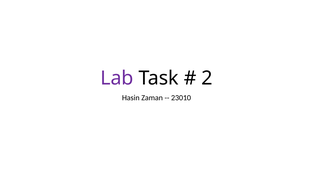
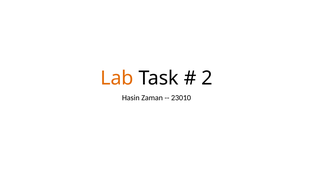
Lab colour: purple -> orange (117, 78)
